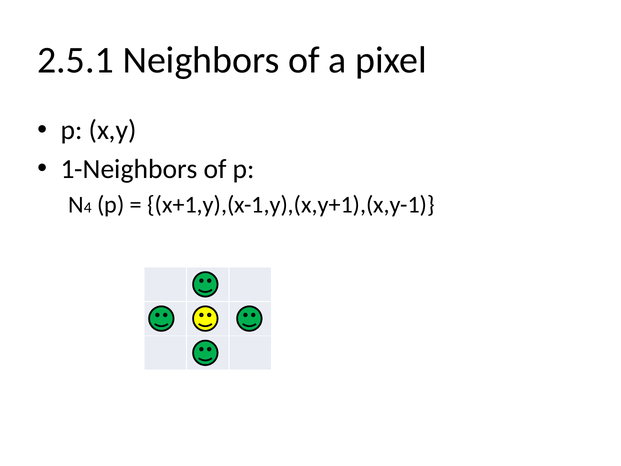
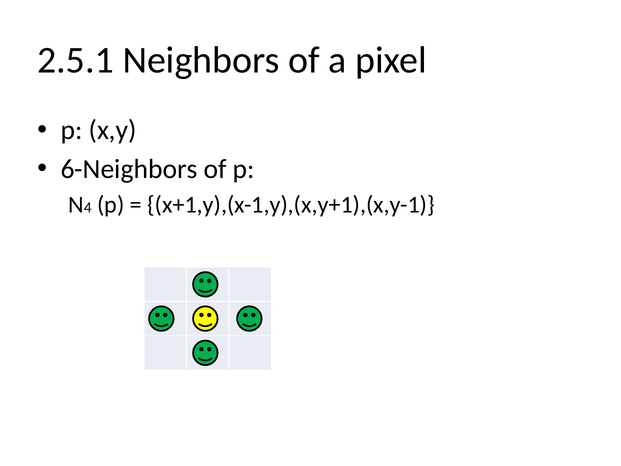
1-Neighbors: 1-Neighbors -> 6-Neighbors (129, 169)
